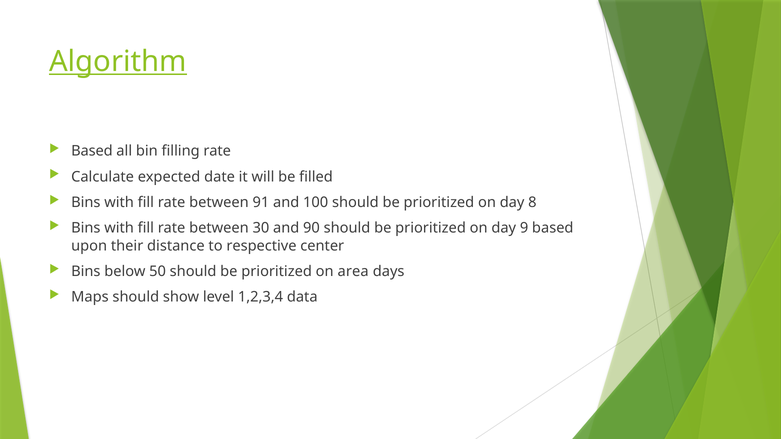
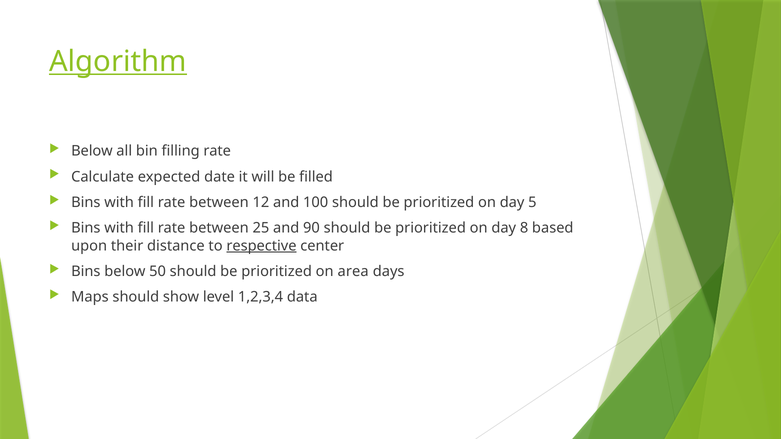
Based: Based -> Below (92, 151)
91: 91 -> 12 (261, 203)
8: 8 -> 5 (532, 203)
30: 30 -> 25 (261, 228)
9: 9 -> 8 (524, 228)
respective underline: none -> present (261, 246)
